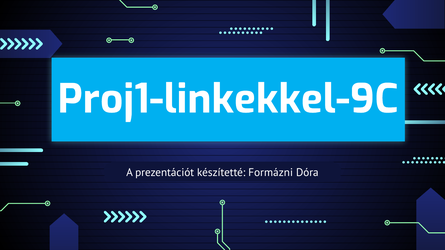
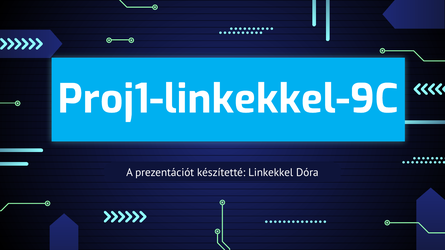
Formázni: Formázni -> Linkekkel (271, 173)
